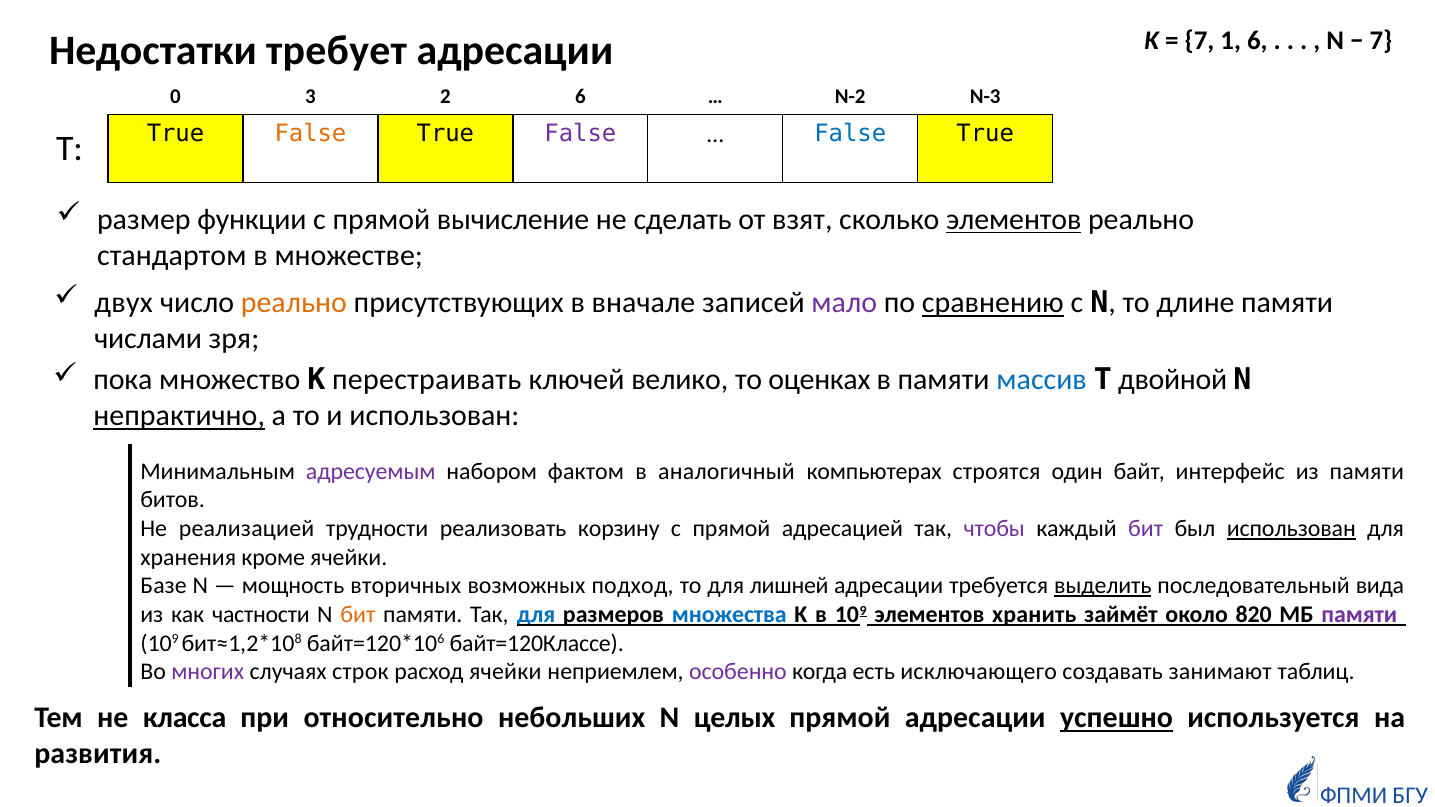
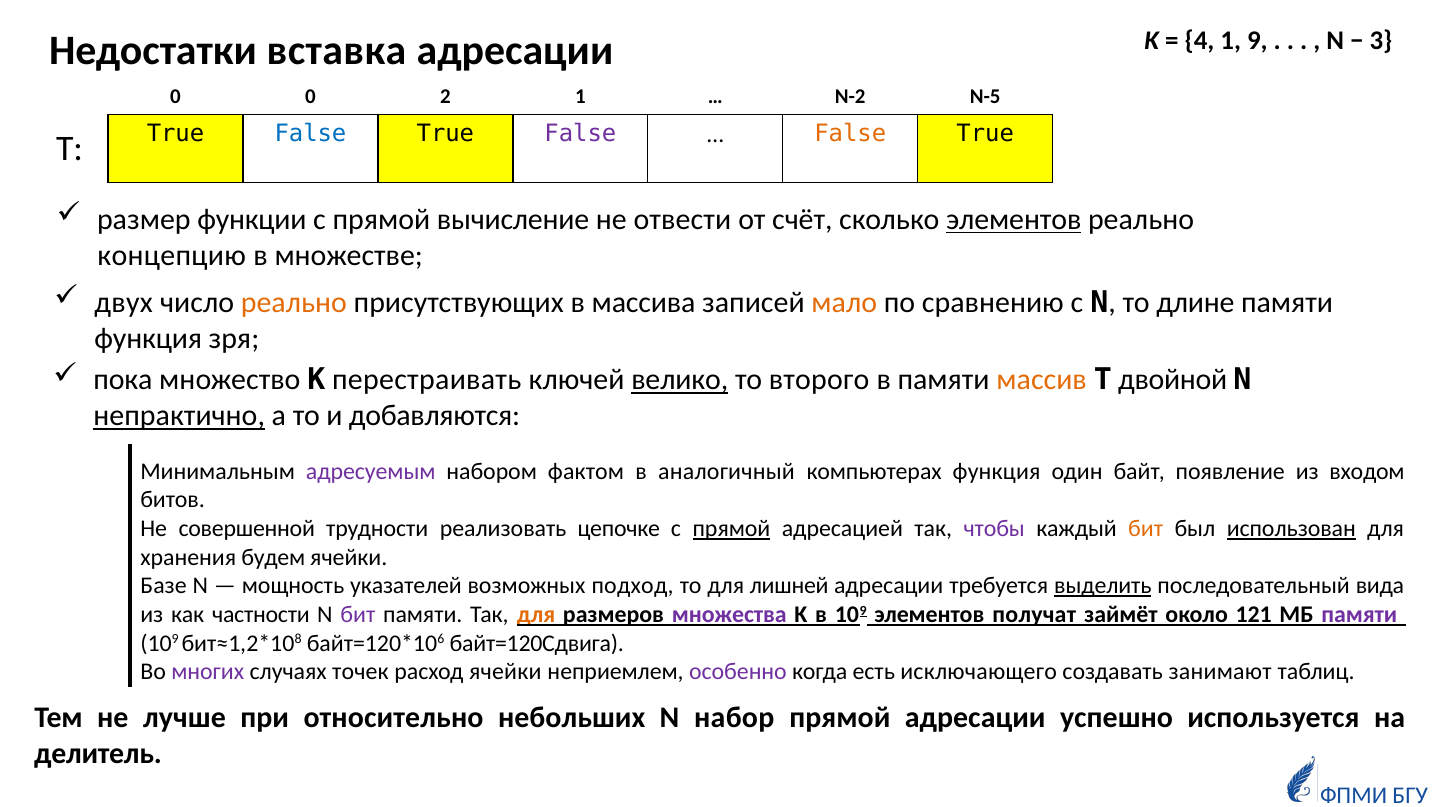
7: 7 -> 4 (1199, 41)
1 6: 6 -> 9 (1257, 41)
7: 7 -> 3 (1381, 41)
требует: требует -> вставка (336, 51)
0 3: 3 -> 0 (310, 97)
2 6: 6 -> 1 (580, 97)
N-3: N-3 -> N-5 (985, 97)
False colour: orange -> blue (310, 134)
False colour: blue -> orange (850, 134)
сделать: сделать -> отвести (682, 220)
взят: взят -> счёт (802, 220)
стандартом: стандартом -> концепцию (172, 256)
вначале: вначале -> массива (644, 303)
мало colour: purple -> orange (844, 303)
сравнению underline: present -> none (993, 303)
числами: числами -> функция (148, 339)
велико underline: none -> present (680, 380)
оценках: оценках -> второго (819, 380)
массив colour: blue -> orange (1042, 380)
и использован: использован -> добавляются (435, 416)
компьютерах строятся: строятся -> функция (997, 471)
интерфейс: интерфейс -> появление (1230, 471)
из памяти: памяти -> входом (1367, 471)
реализацией: реализацией -> совершенной (247, 529)
корзину: корзину -> цепочке (619, 529)
прямой underline: none -> present (731, 529)
бит colour: purple -> orange (1146, 529)
кроме: кроме -> будем (273, 557)
вторичных: вторичных -> указателей (406, 586)
бит colour: orange -> purple (358, 615)
для colour: blue -> orange (536, 615)
множества colour: blue -> purple (729, 615)
хранить: хранить -> получат (1034, 615)
820: 820 -> 121 (1254, 615)
байт=120Классе: байт=120Классе -> байт=120Сдвига (537, 643)
строк: строк -> точек (360, 672)
класса: класса -> лучше (184, 718)
целых: целых -> набор (734, 718)
успешно underline: present -> none (1117, 718)
развития: развития -> делитель (98, 754)
